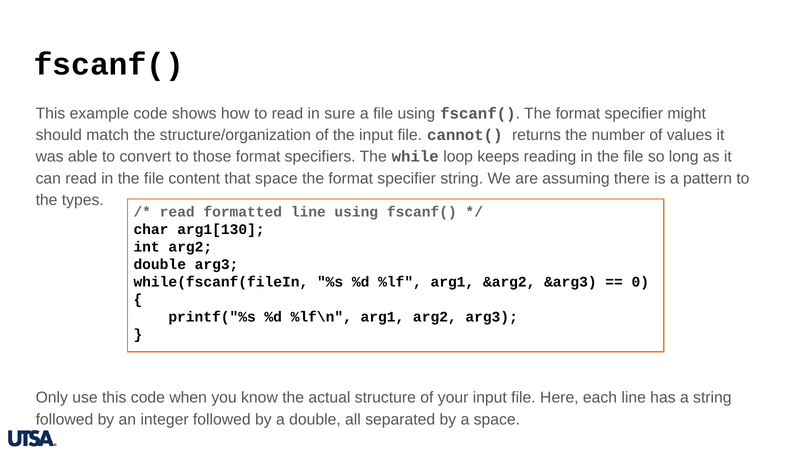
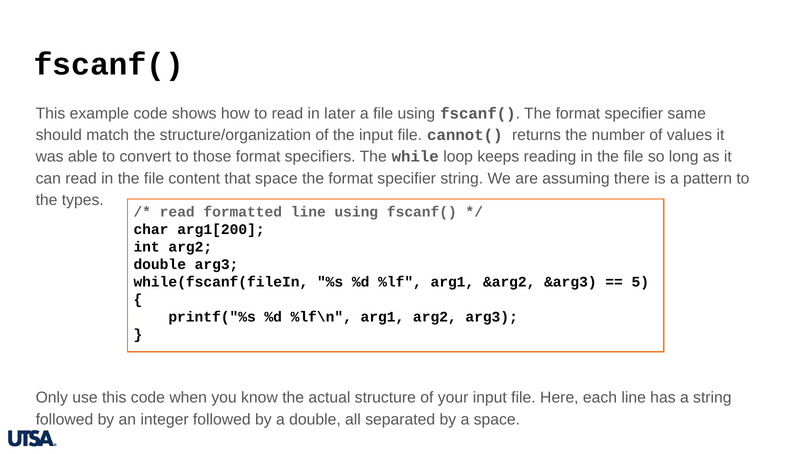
sure: sure -> later (340, 114)
might: might -> same (687, 114)
arg1[130: arg1[130 -> arg1[200 (221, 230)
0: 0 -> 5 (640, 282)
